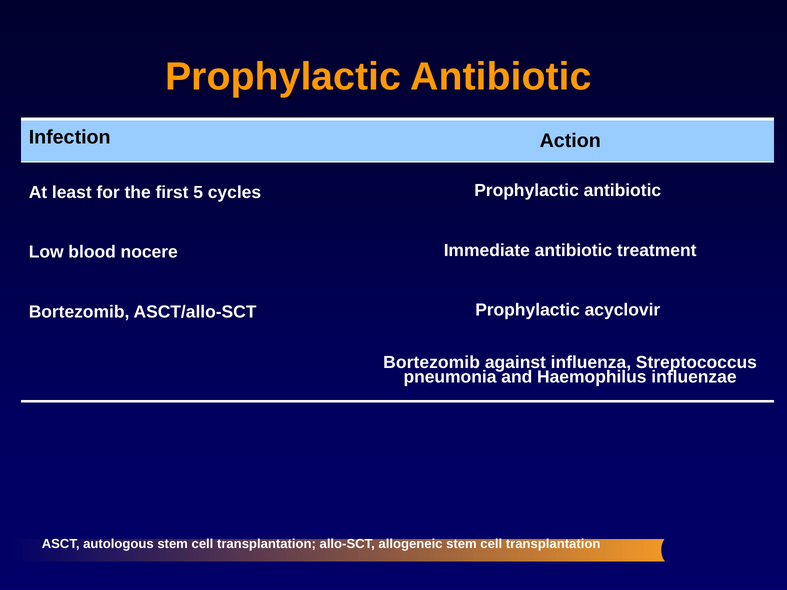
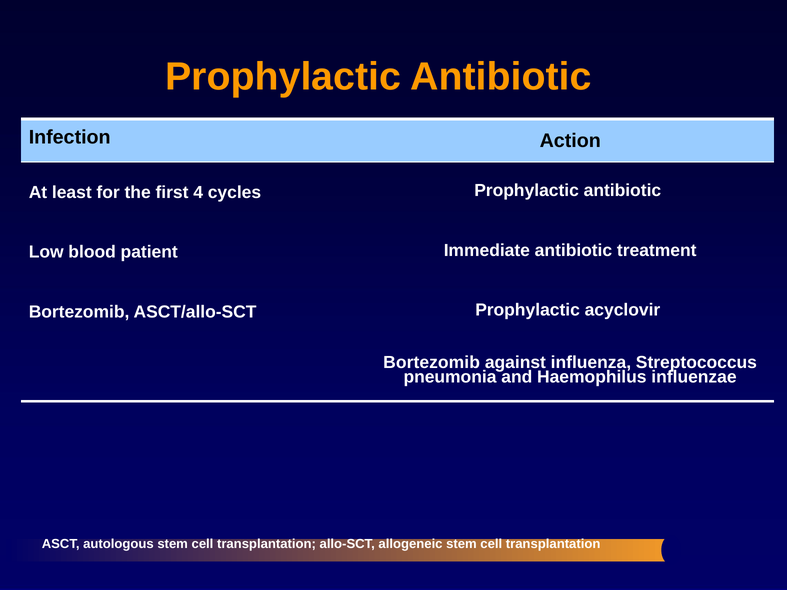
5: 5 -> 4 (198, 192)
nocere: nocere -> patient (149, 252)
